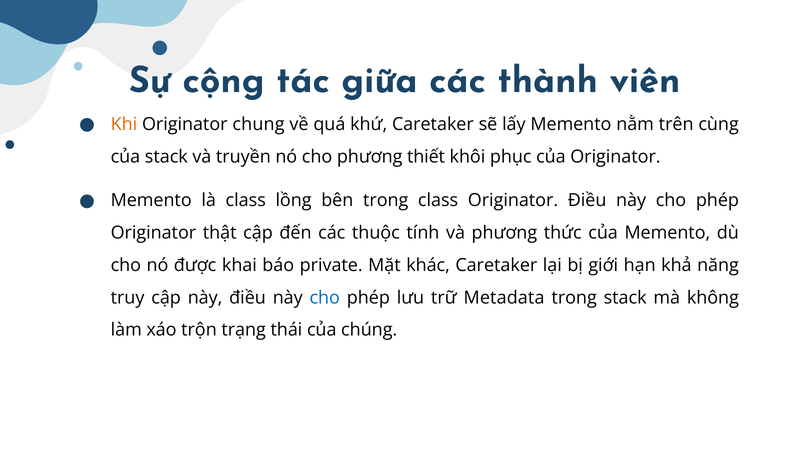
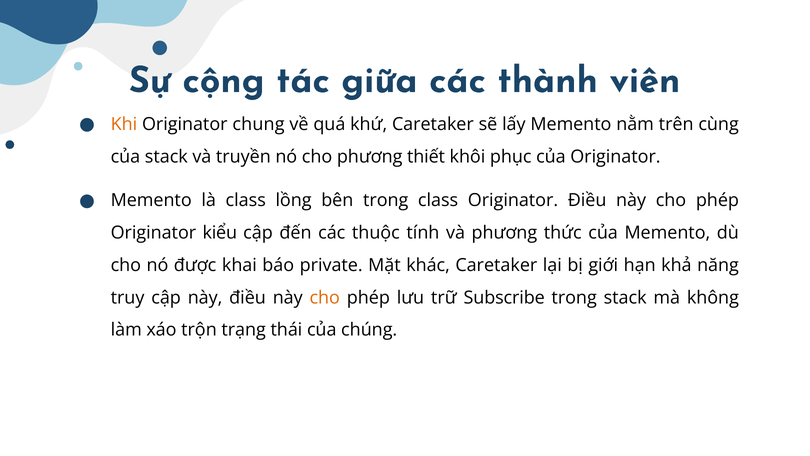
thật: thật -> kiểu (220, 233)
cho colour: blue -> orange (325, 297)
Metadata: Metadata -> Subscribe (504, 297)
